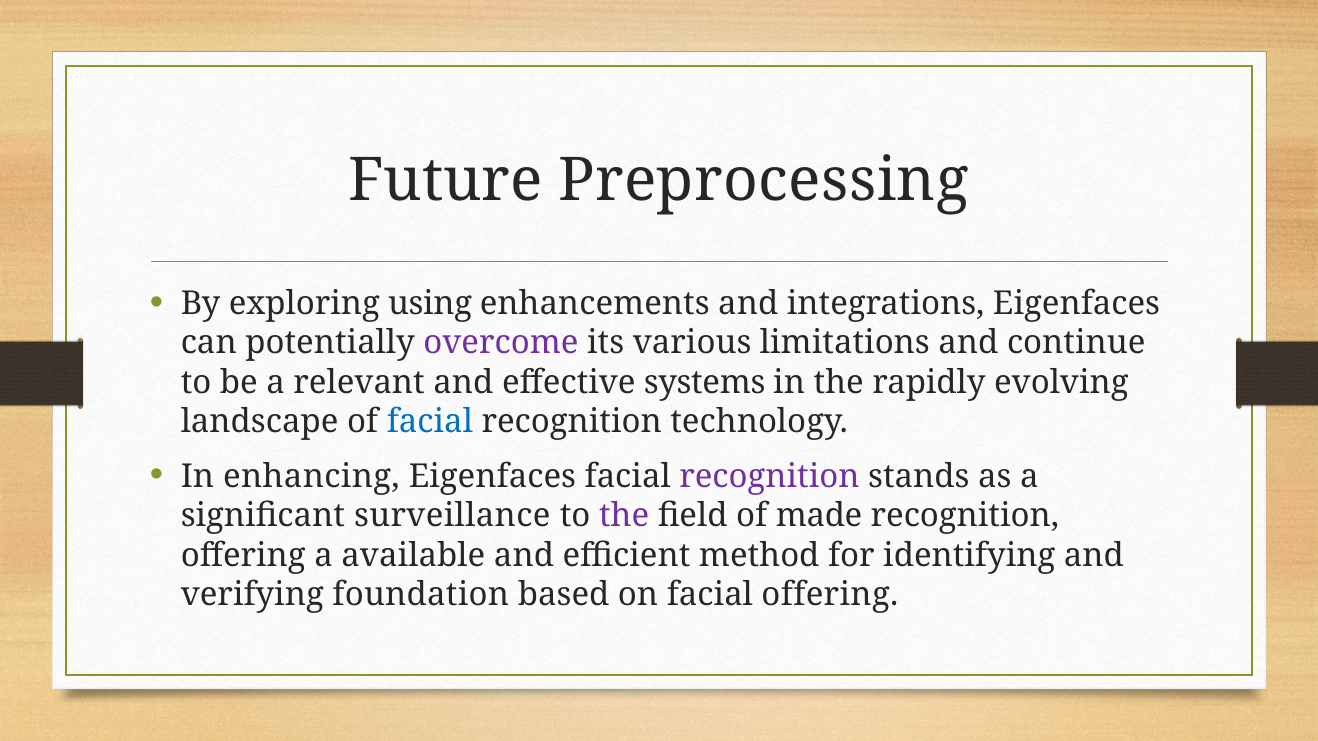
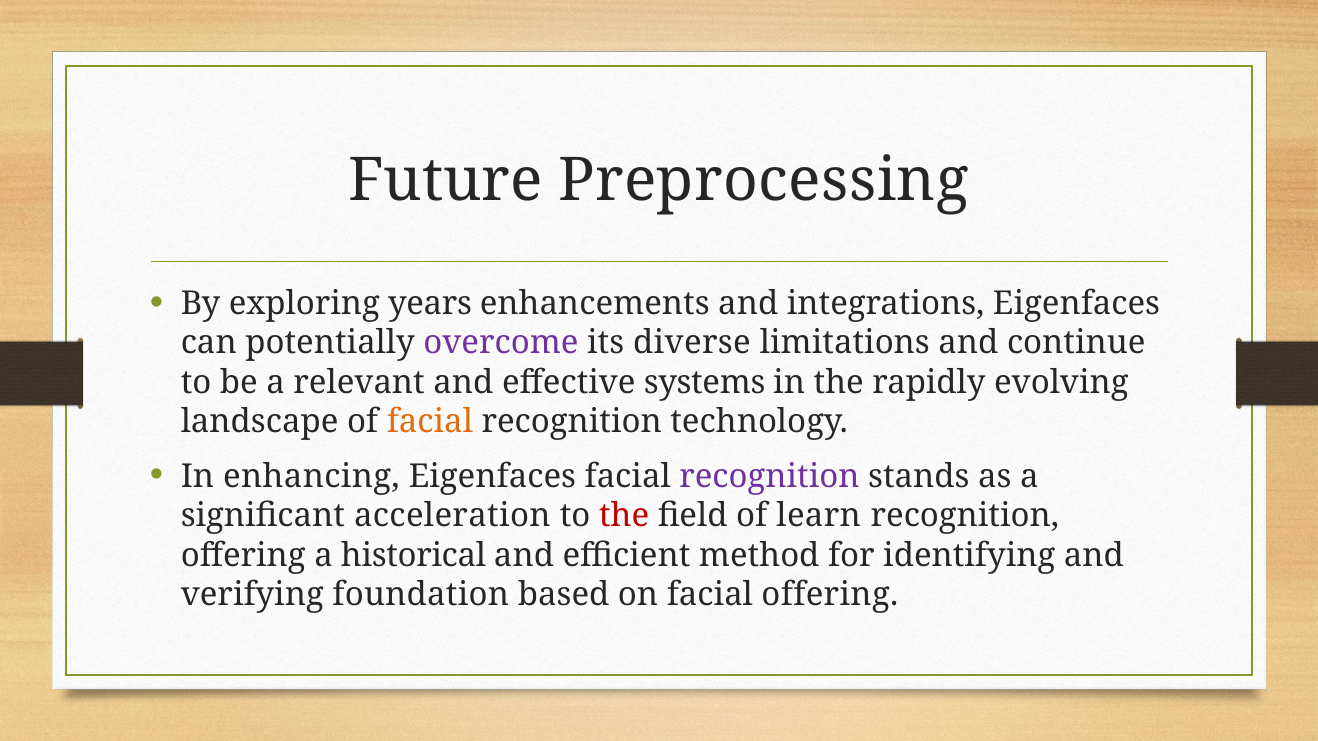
using: using -> years (430, 303)
various: various -> diverse (692, 343)
facial colour: blue -> orange (430, 422)
surveillance: surveillance -> acceleration (452, 516)
the colour: purple -> red (624, 516)
made: made -> learn (819, 516)
available: available -> historical (414, 556)
